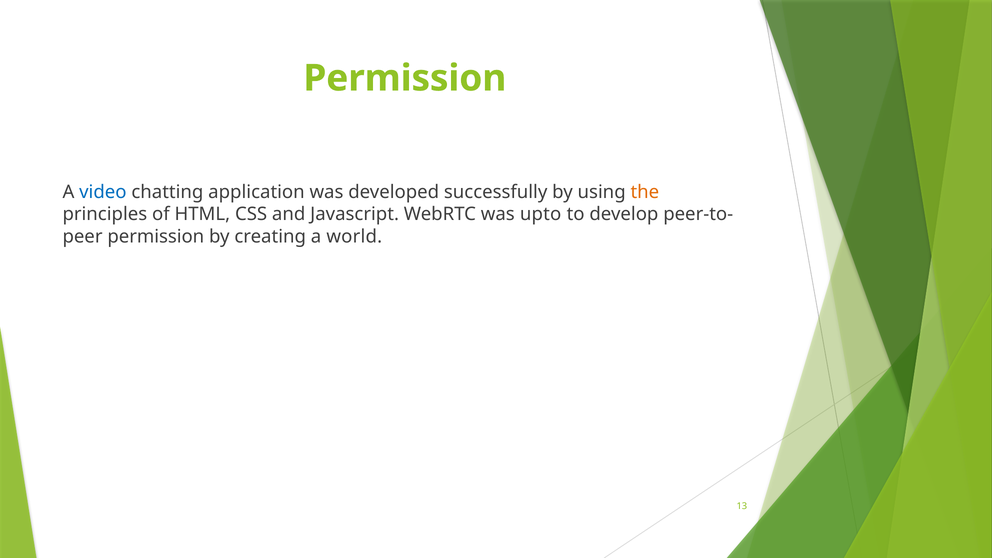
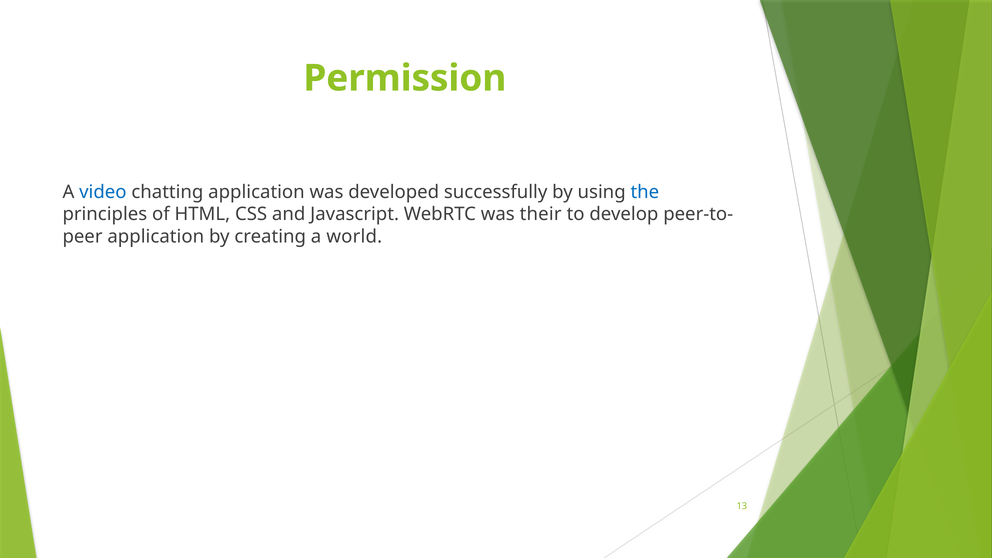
the colour: orange -> blue (645, 192)
upto: upto -> their (541, 214)
permission: permission -> application (156, 237)
